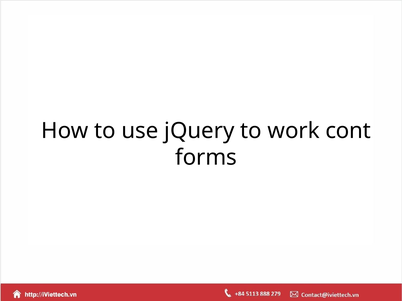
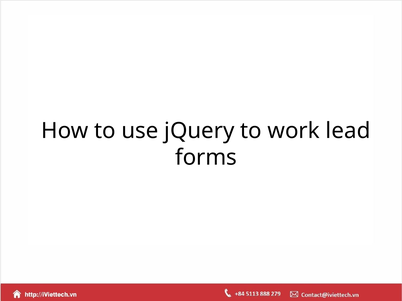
cont: cont -> lead (348, 131)
